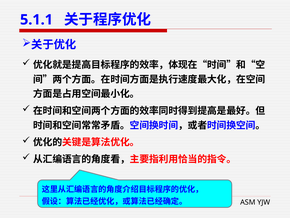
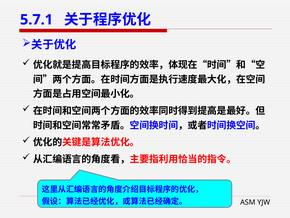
5.1.1: 5.1.1 -> 5.7.1 (37, 20)
